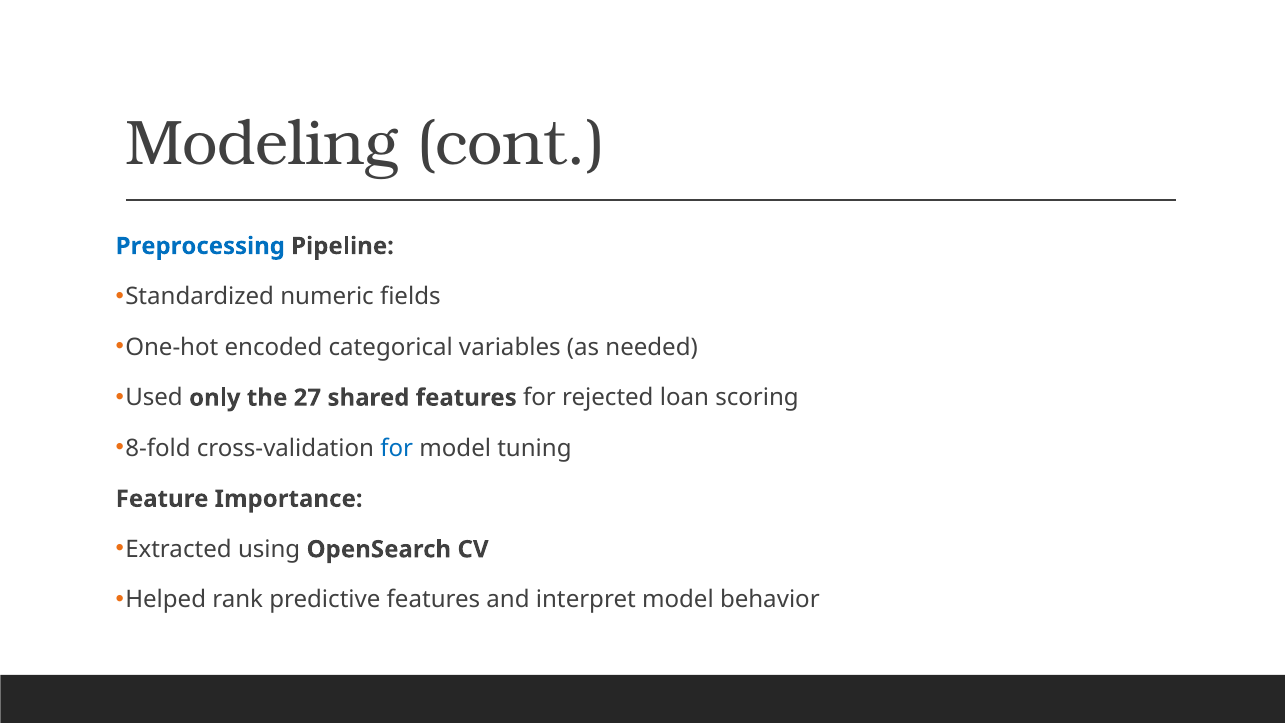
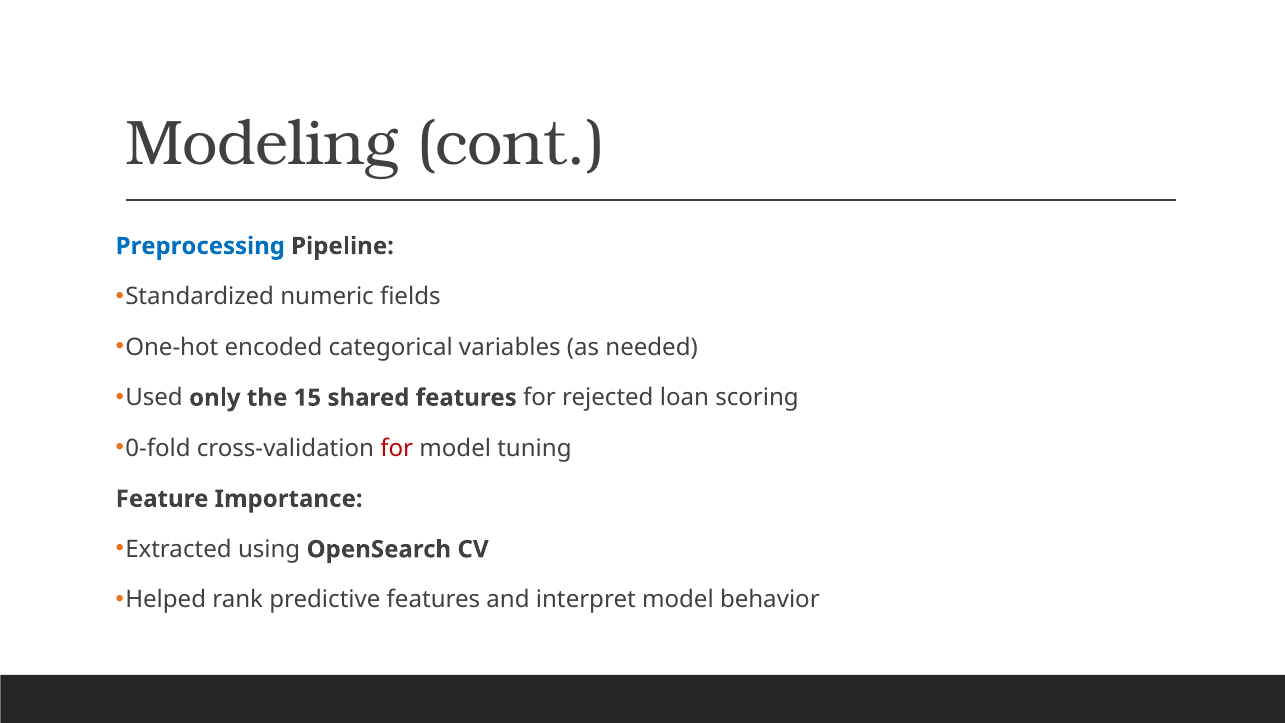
27: 27 -> 15 (307, 398)
8-fold: 8-fold -> 0-fold (158, 448)
for colour: blue -> red (397, 448)
